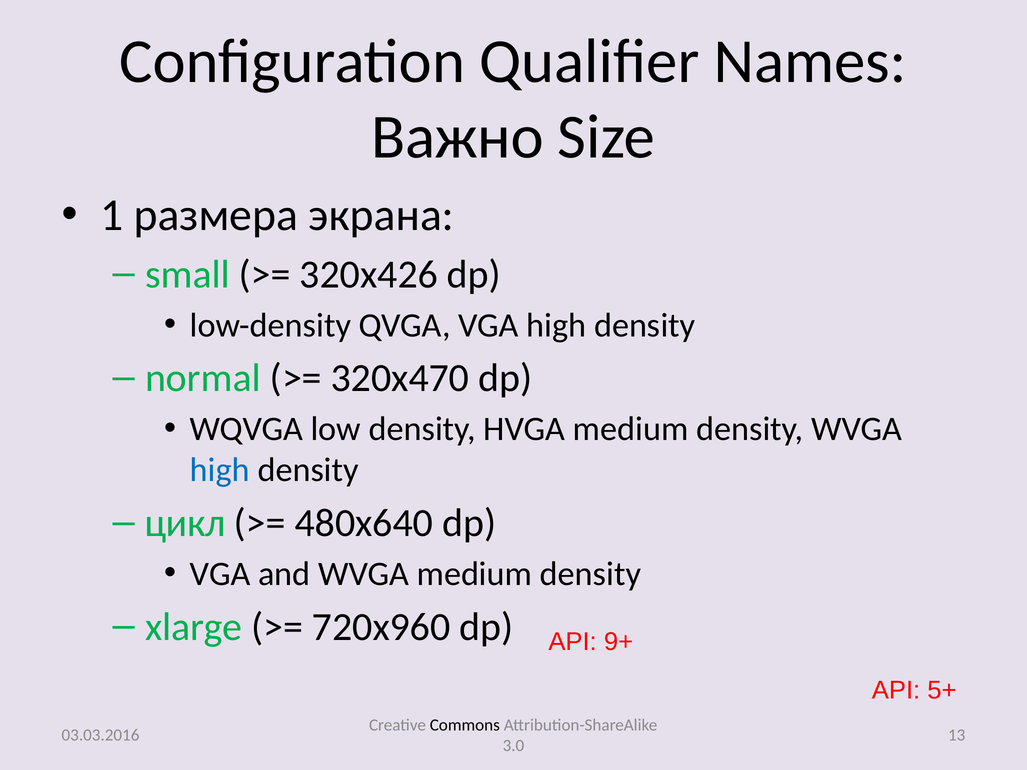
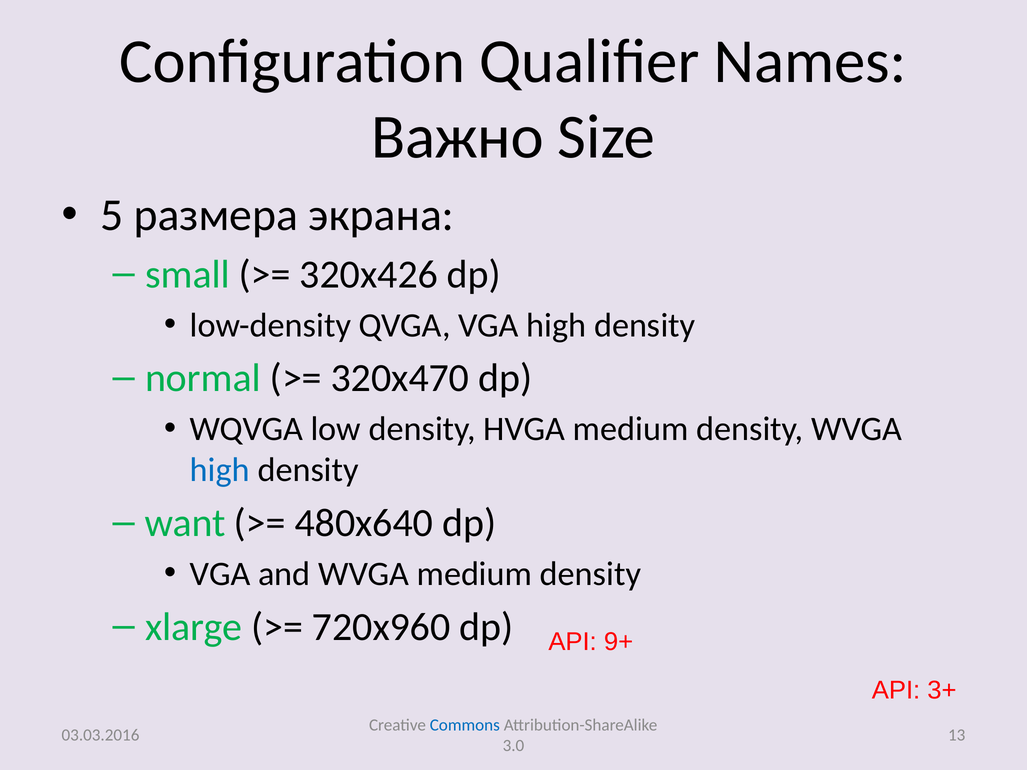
1: 1 -> 5 (112, 215)
цикл: цикл -> want (185, 523)
5+: 5+ -> 3+ (942, 690)
Commons colour: black -> blue (465, 725)
